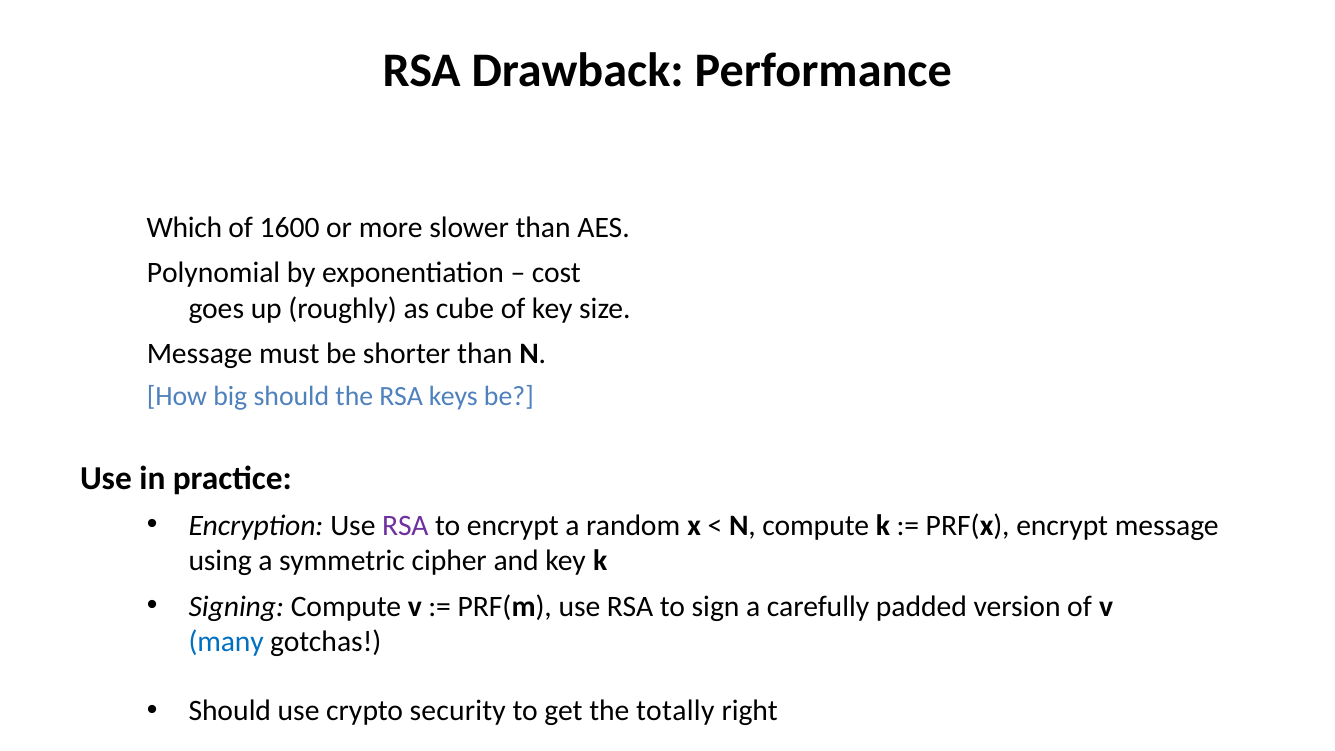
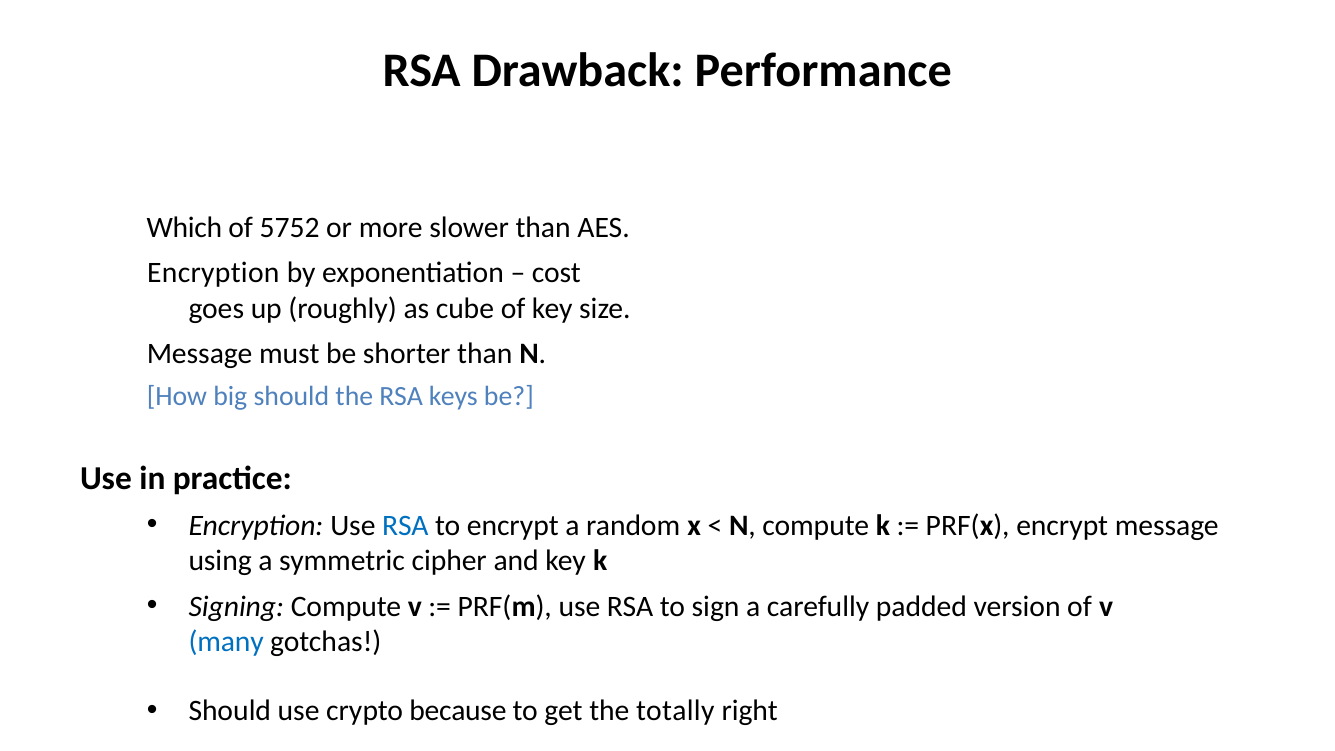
1600: 1600 -> 5752 (290, 228)
Polynomial: Polynomial -> Encryption (213, 273)
RSA colour: purple -> blue (405, 526)
security: security -> because (458, 711)
